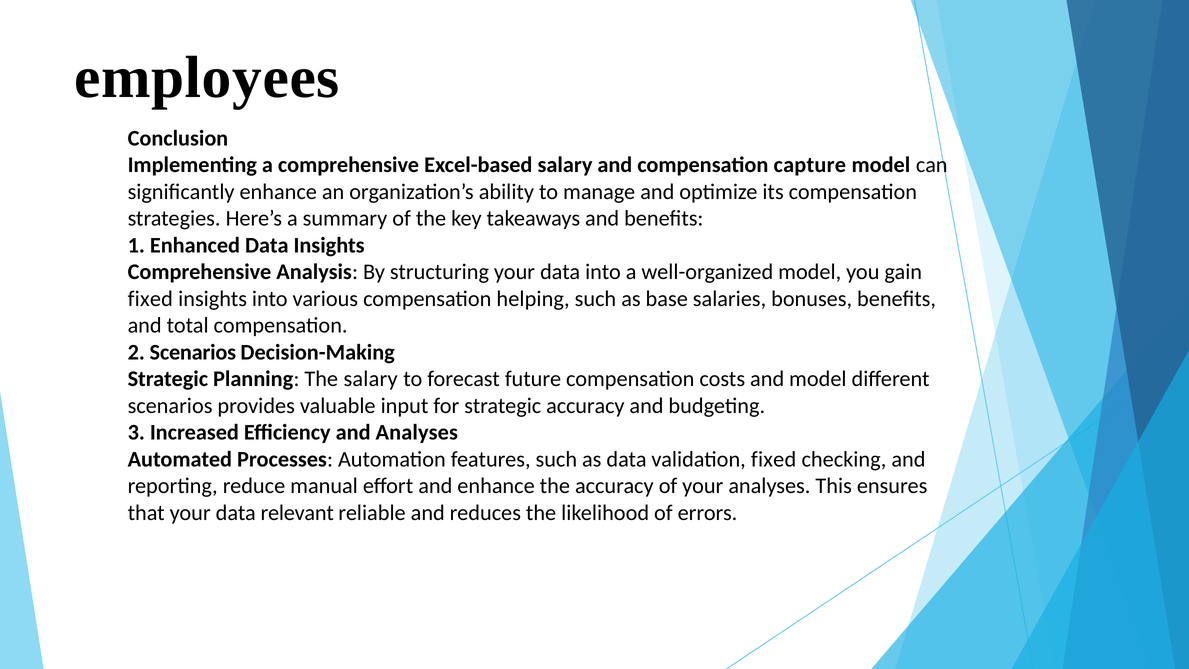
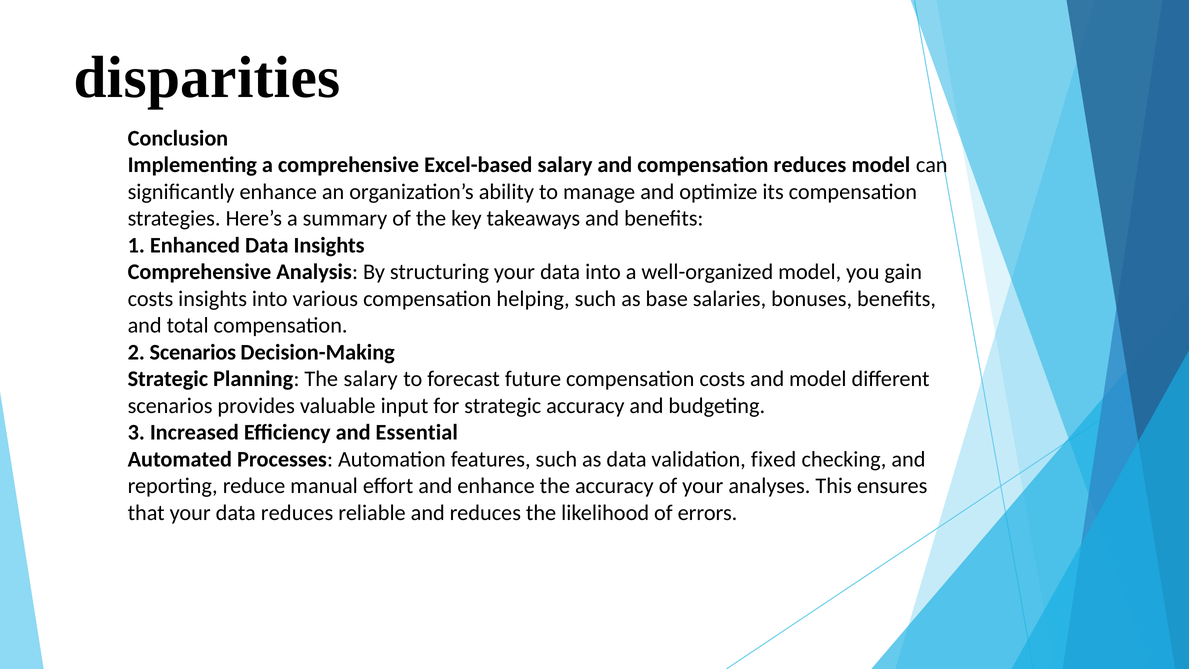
employees: employees -> disparities (207, 77)
compensation capture: capture -> reduces (810, 165)
fixed: fixed -> costs (150, 299)
and Analyses: Analyses -> Essential (417, 432)
data relevant: relevant -> reduces (297, 513)
